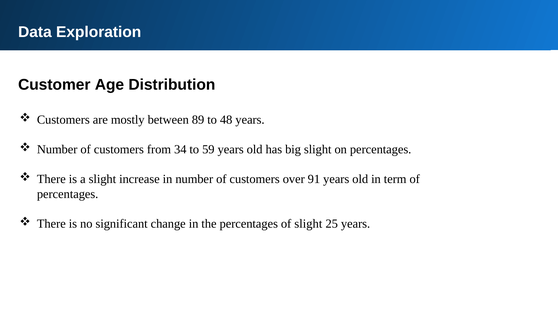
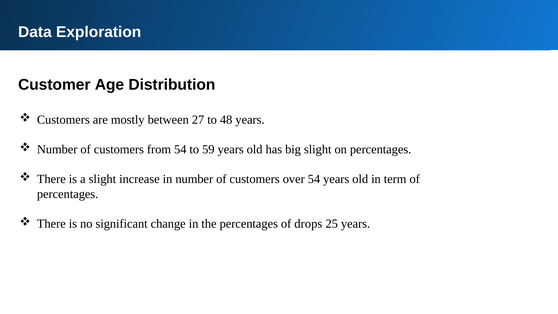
89: 89 -> 27 (198, 120)
from 34: 34 -> 54 (180, 149)
over 91: 91 -> 54 (314, 179)
of slight: slight -> drops (308, 224)
